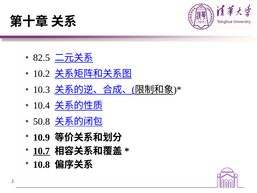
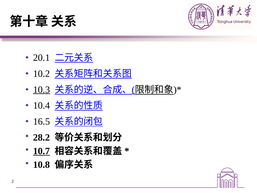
82.5: 82.5 -> 20.1 (41, 58)
10.3 underline: none -> present (41, 90)
50.8: 50.8 -> 16.5 (41, 121)
10.9: 10.9 -> 28.2 (41, 137)
